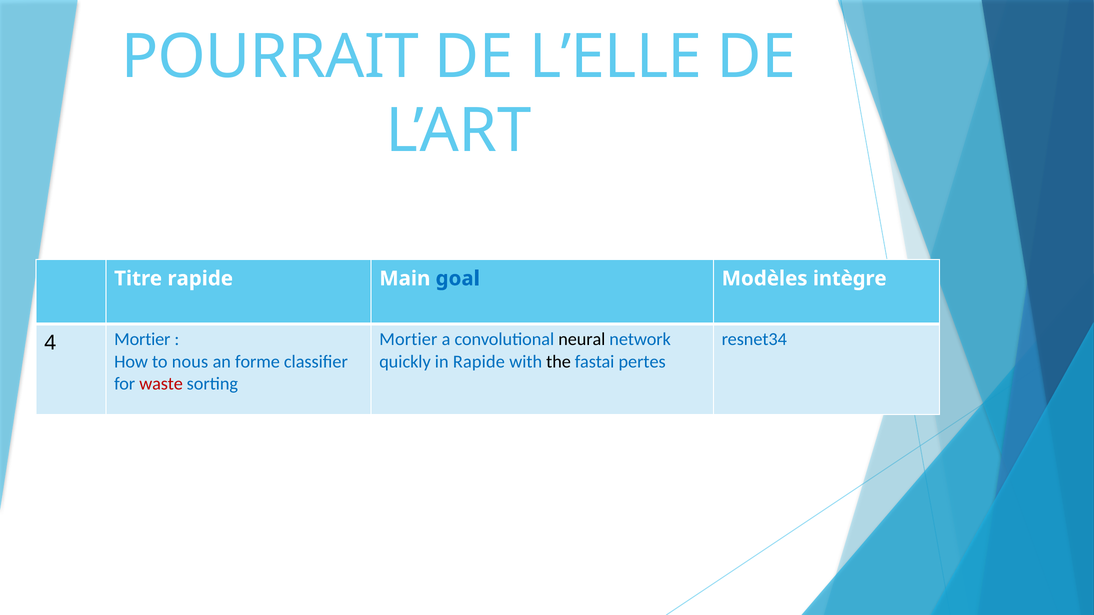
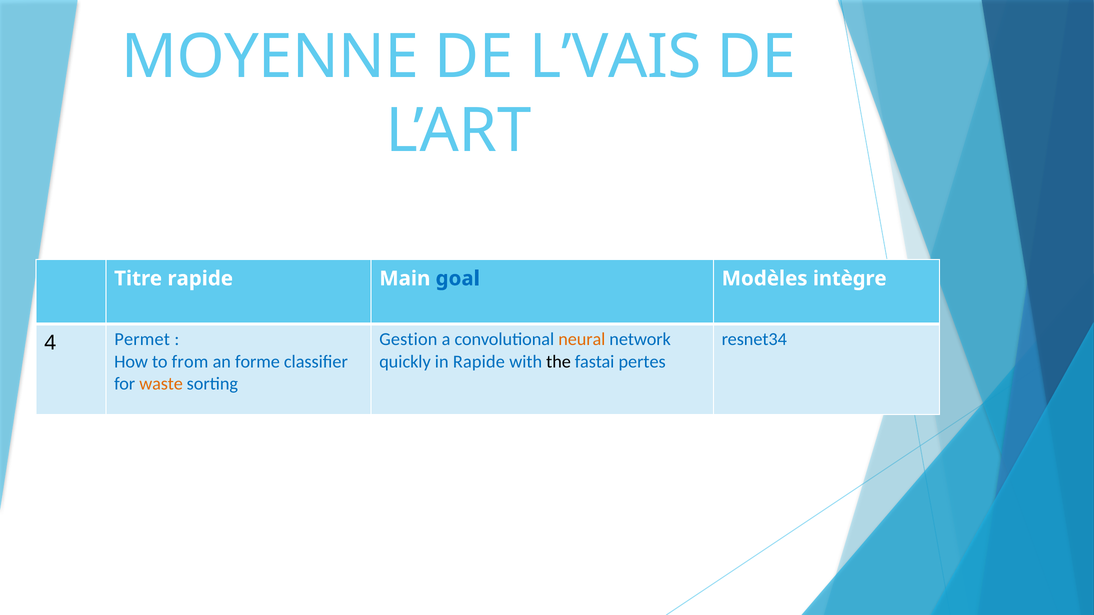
POURRAIT: POURRAIT -> MOYENNE (270, 57)
L’ELLE: L’ELLE -> L’VAIS (615, 57)
Mortier: Mortier -> Gestion (408, 339)
neural colour: black -> orange (582, 339)
4 Mortier: Mortier -> Permet (142, 339)
nous: nous -> from (190, 362)
waste colour: red -> orange (161, 384)
